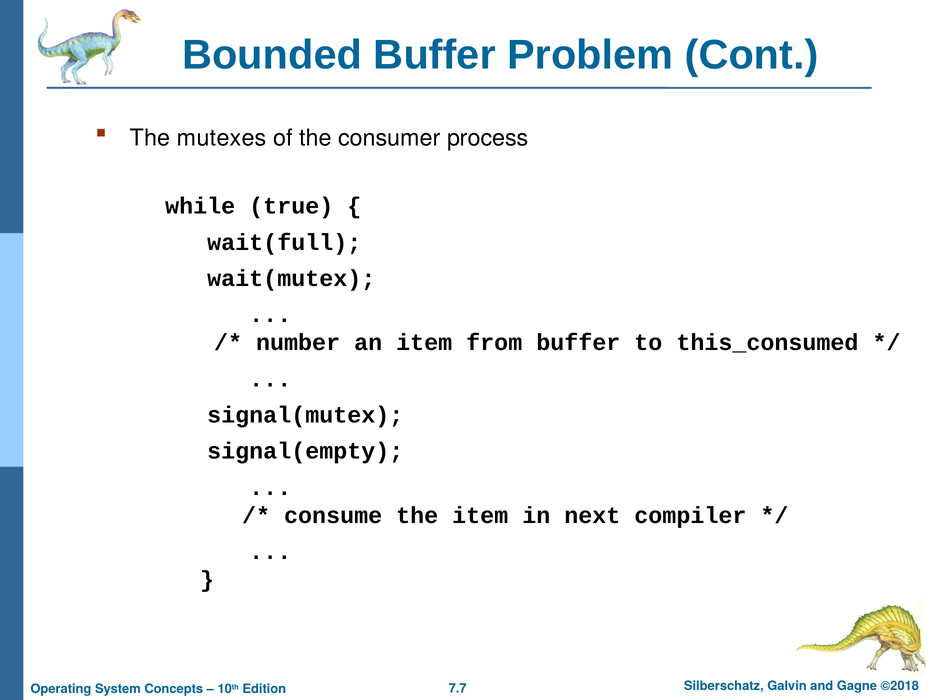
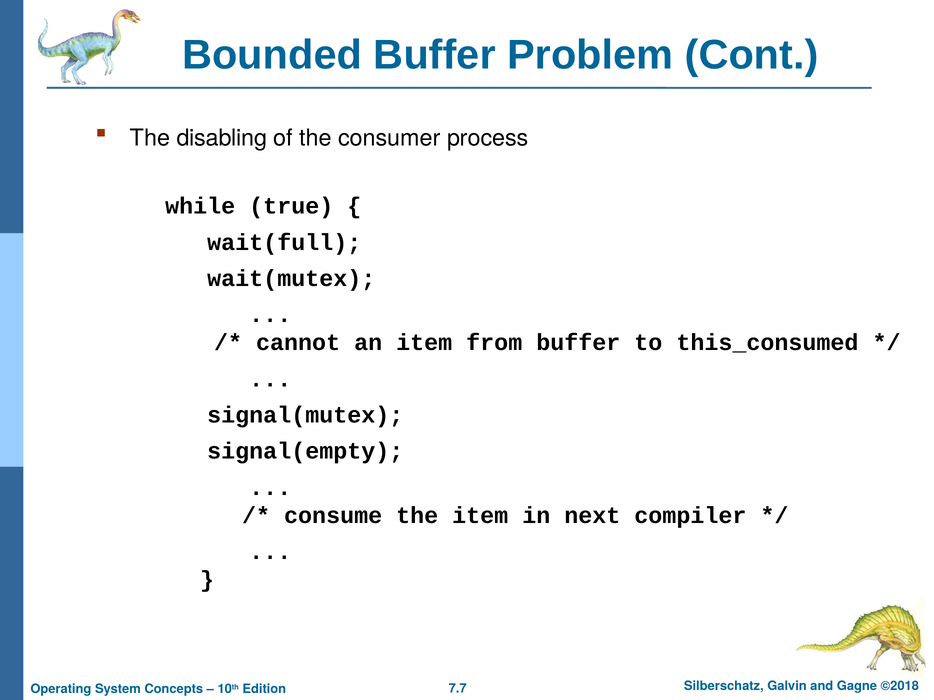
mutexes: mutexes -> disabling (222, 138)
number: number -> cannot (298, 343)
